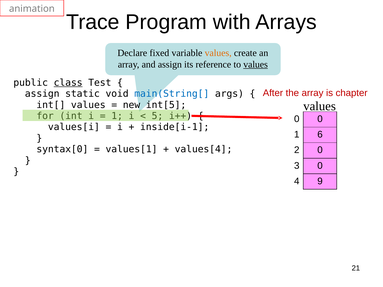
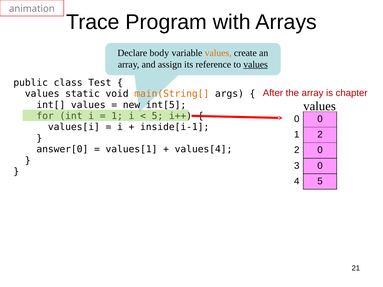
fixed: fixed -> body (159, 53)
class underline: present -> none (68, 83)
assign: assign -> values (42, 94)
main(String[ colour: blue -> orange (172, 94)
1 6: 6 -> 2 (320, 135)
syntax[0: syntax[0 -> answer[0 (62, 149)
4 9: 9 -> 5 (320, 181)
